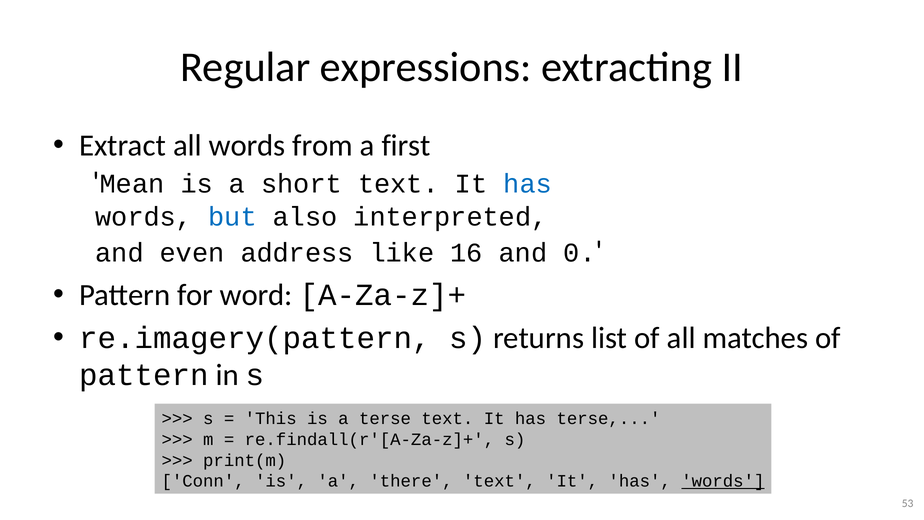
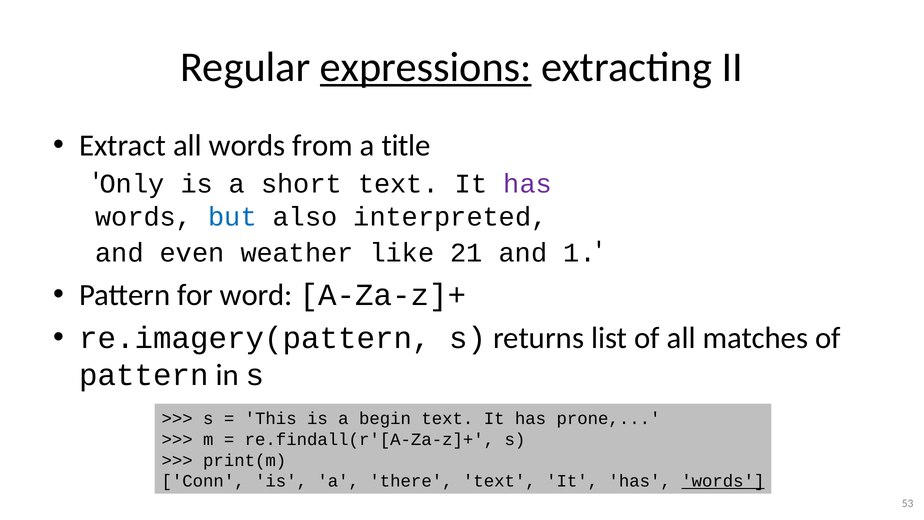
expressions underline: none -> present (426, 67)
first: first -> title (406, 145)
Mean: Mean -> Only (132, 184)
has colour: blue -> purple (528, 184)
address: address -> weather (297, 253)
16: 16 -> 21 (466, 253)
0: 0 -> 1 (580, 253)
a terse: terse -> begin (385, 419)
has terse: terse -> prone (608, 419)
